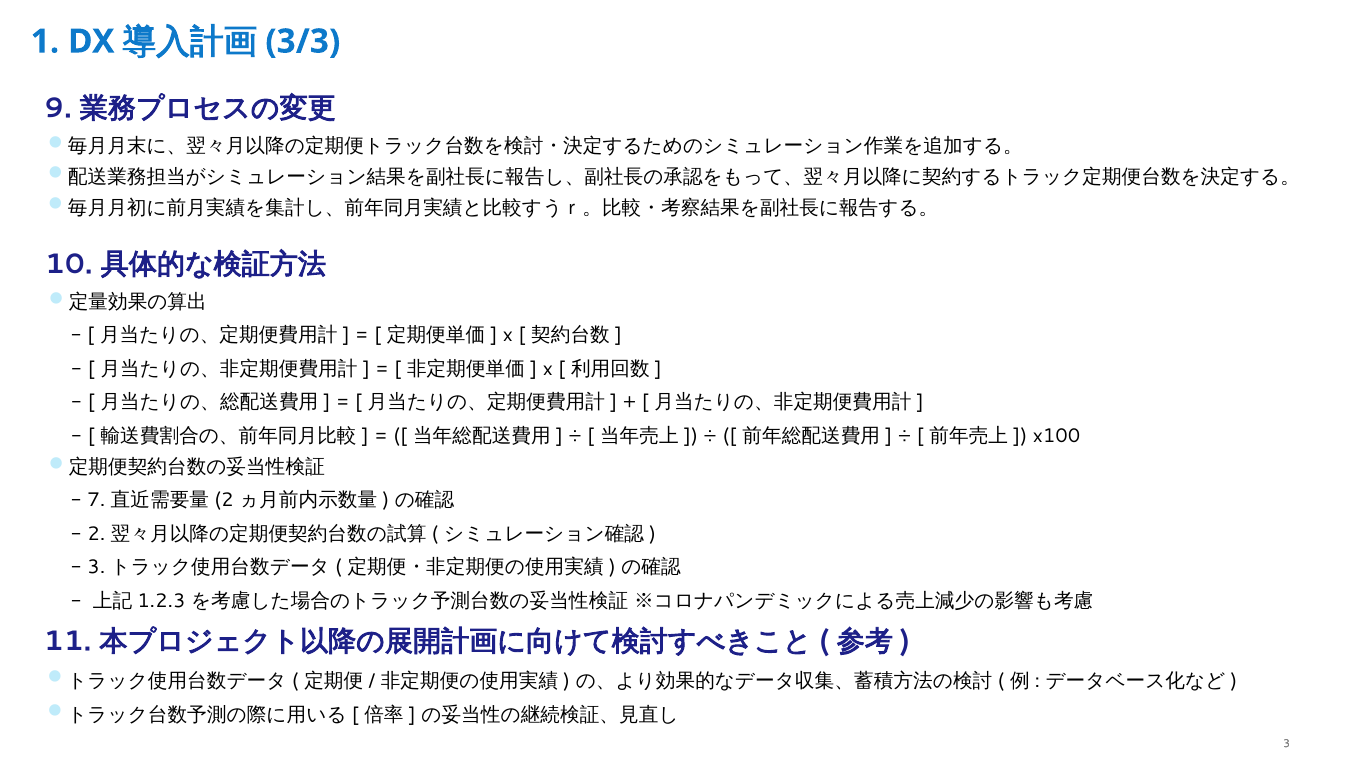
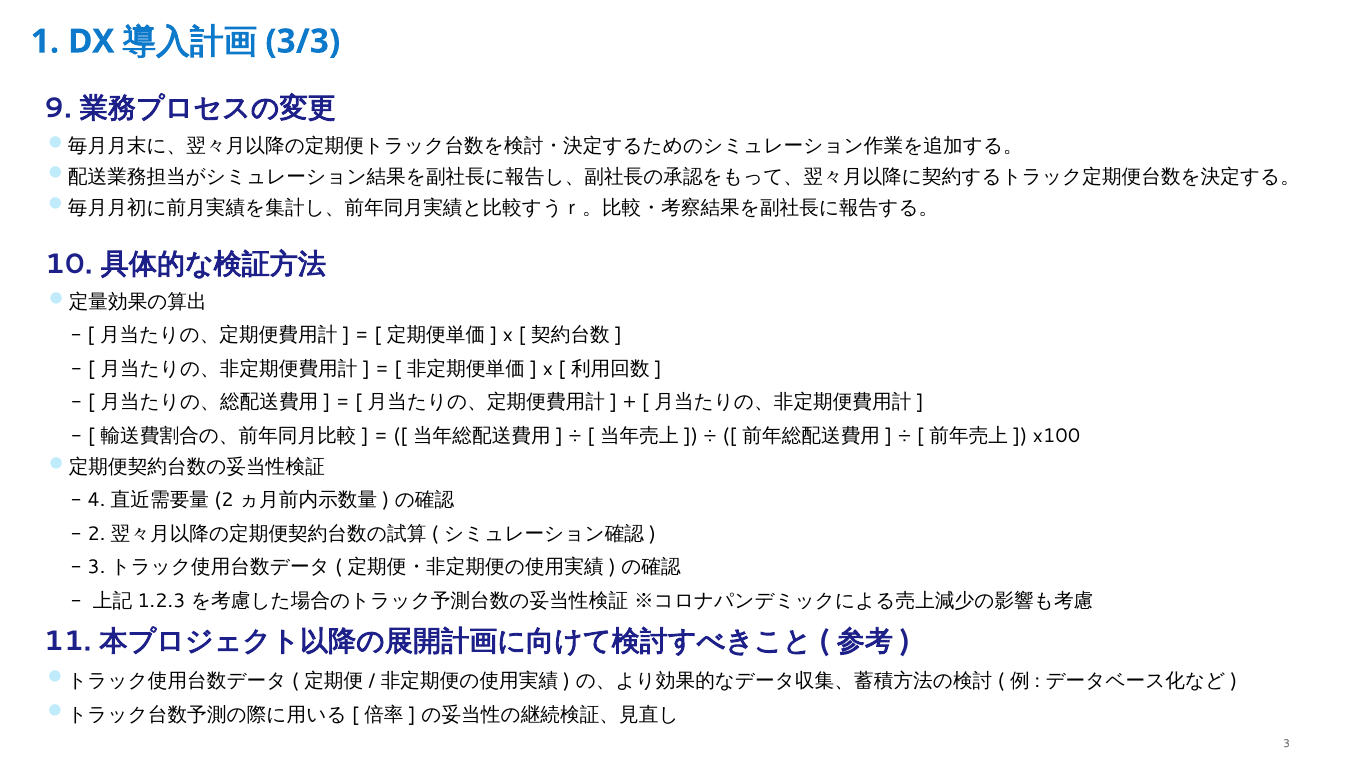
7: 7 -> 4 (96, 500)
